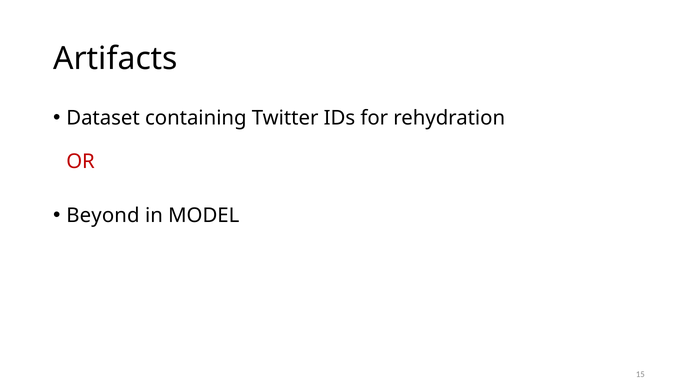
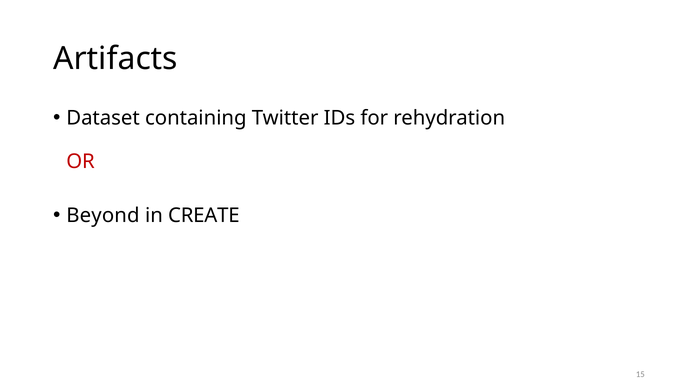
MODEL: MODEL -> CREATE (204, 216)
